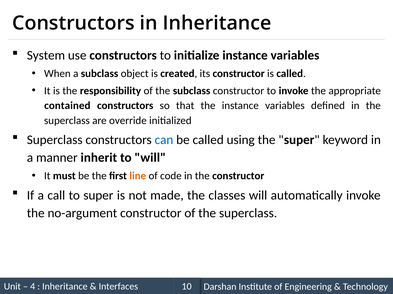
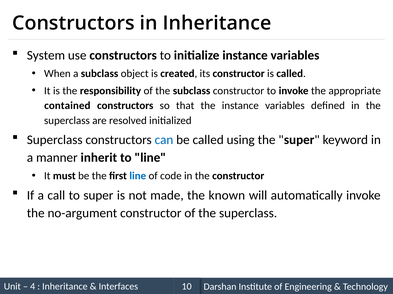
override: override -> resolved (128, 121)
to will: will -> line (150, 158)
line colour: orange -> blue (138, 176)
classes: classes -> known (227, 196)
